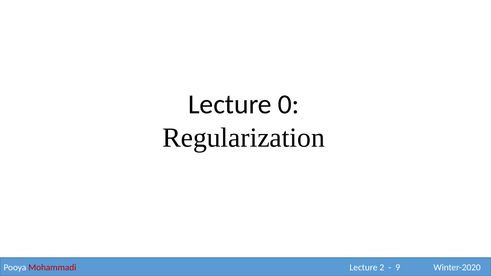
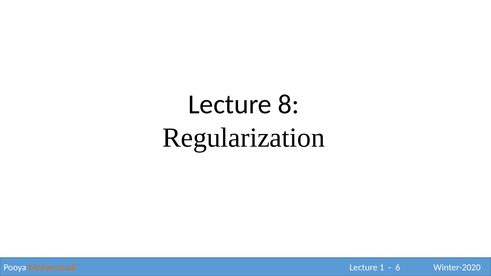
0: 0 -> 8 (289, 105)
Mohammadi colour: red -> orange (52, 268)
2: 2 -> 1 (382, 268)
9: 9 -> 6 (398, 268)
